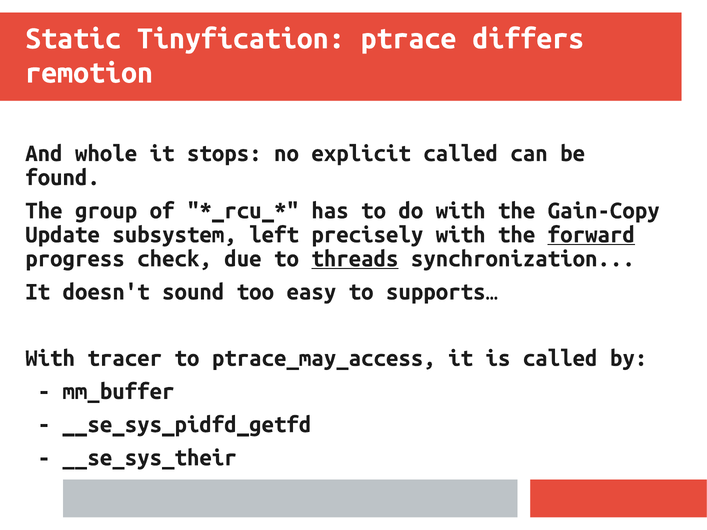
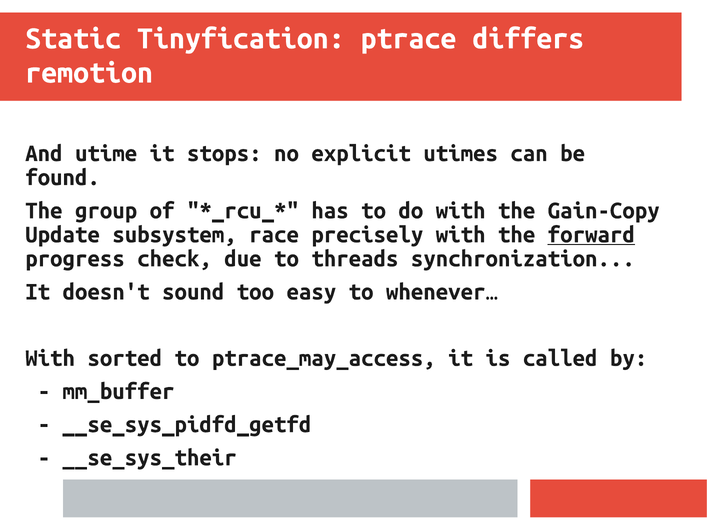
whole: whole -> utime (106, 154)
explicit called: called -> utimes (461, 154)
left: left -> race (274, 235)
threads underline: present -> none (355, 259)
supports…: supports… -> whenever… (442, 292)
tracer: tracer -> sorted (125, 359)
